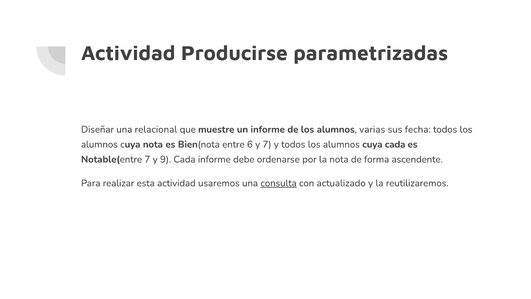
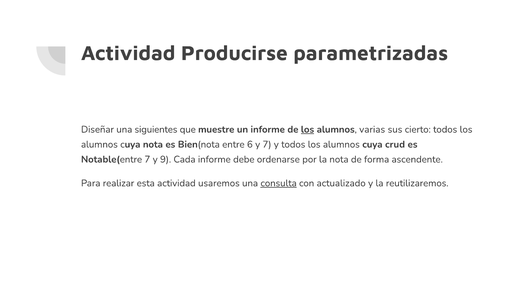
relacional: relacional -> siguientes (156, 129)
los underline: none -> present (308, 129)
fecha: fecha -> cierto (418, 129)
cuya cada: cada -> crud (395, 144)
